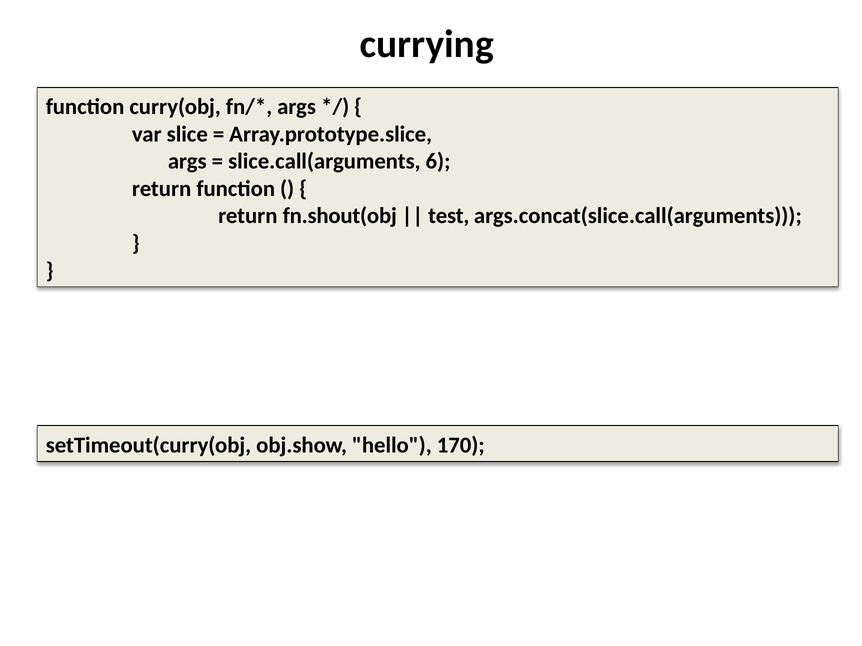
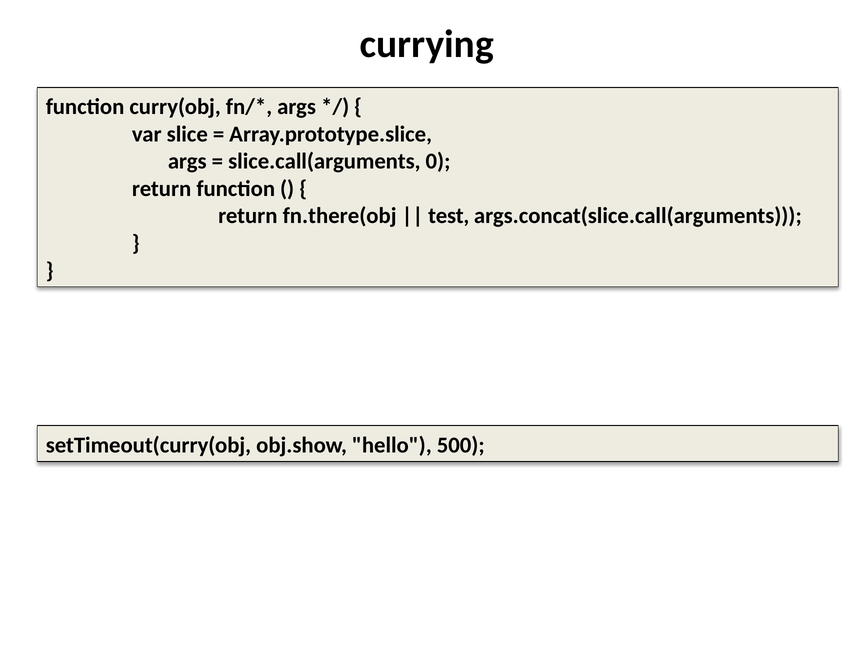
6: 6 -> 0 (438, 162)
fn.shout(obj: fn.shout(obj -> fn.there(obj (340, 216)
170: 170 -> 500 (461, 445)
